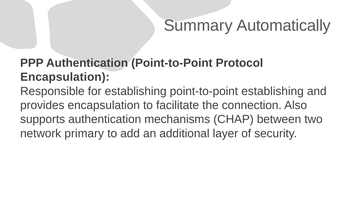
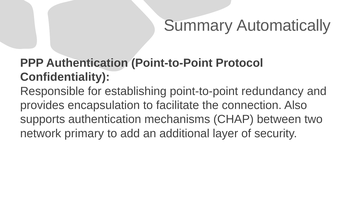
Encapsulation: Encapsulation -> Confidentiality (65, 77)
point-to-point establishing: establishing -> redundancy (272, 91)
